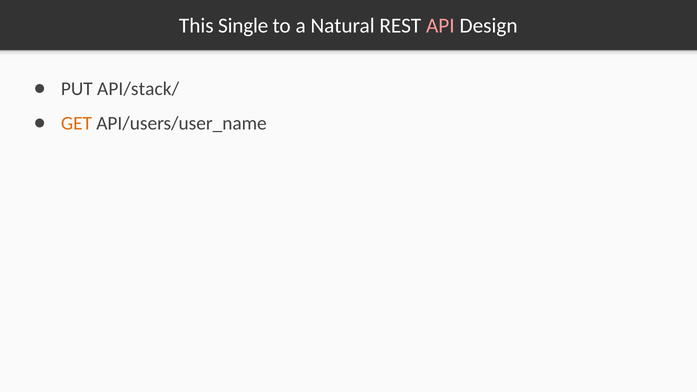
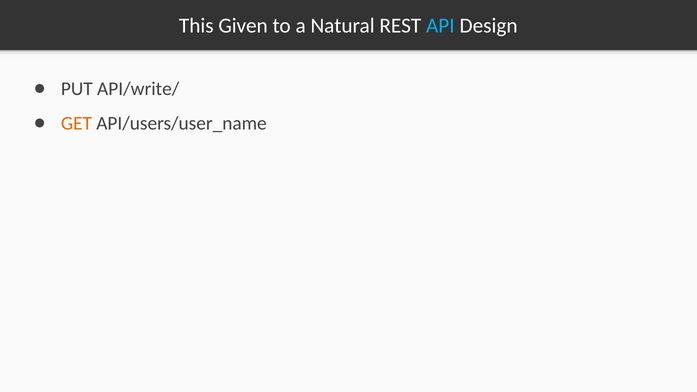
Single: Single -> Given (243, 26)
API colour: pink -> light blue (440, 26)
API/stack/: API/stack/ -> API/write/ (138, 89)
